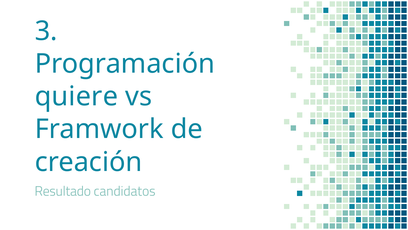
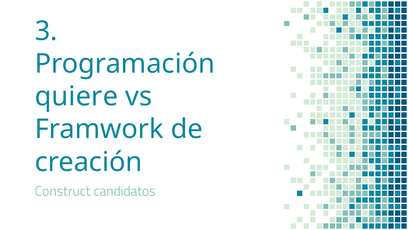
Resultado: Resultado -> Construct (63, 191)
